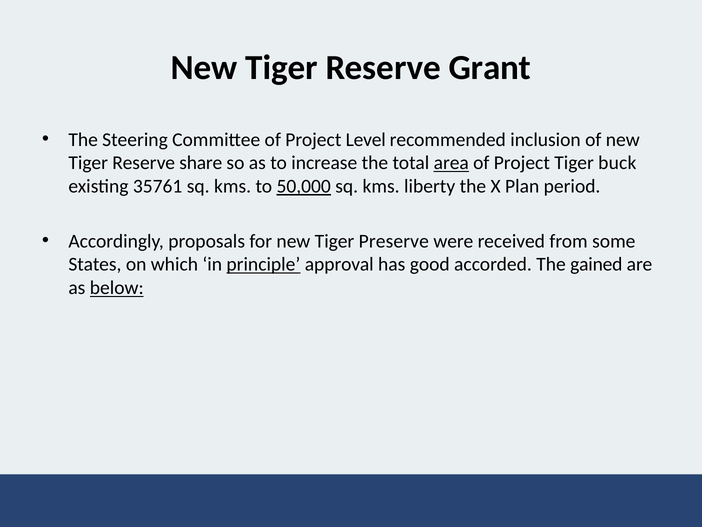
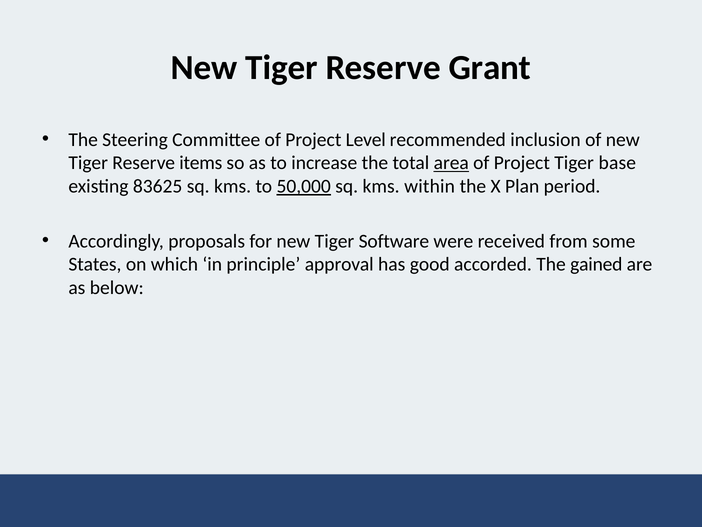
share: share -> items (201, 163)
buck: buck -> base (617, 163)
35761: 35761 -> 83625 (158, 186)
liberty: liberty -> within (430, 186)
Preserve: Preserve -> Software (394, 241)
principle underline: present -> none (263, 264)
below underline: present -> none (117, 288)
